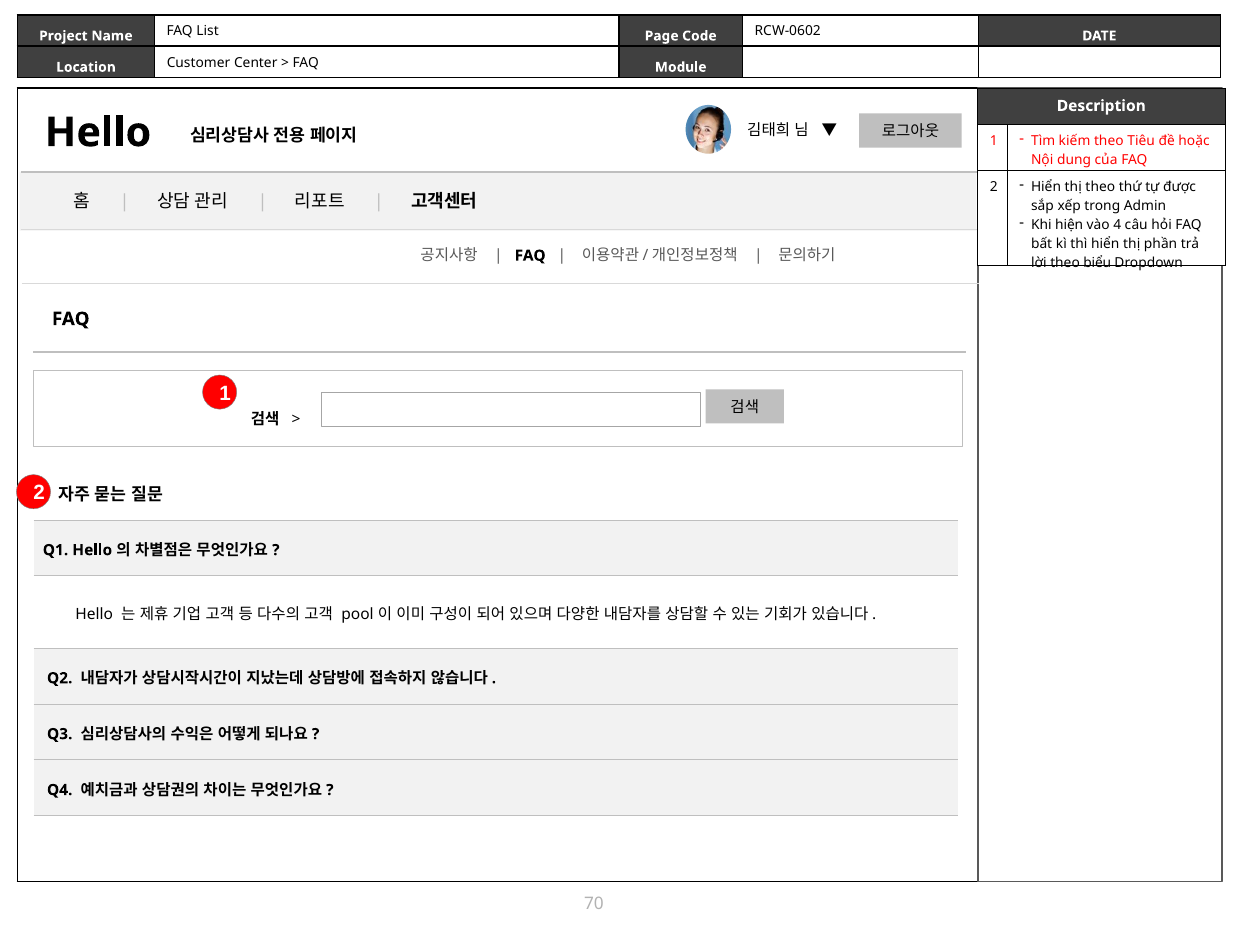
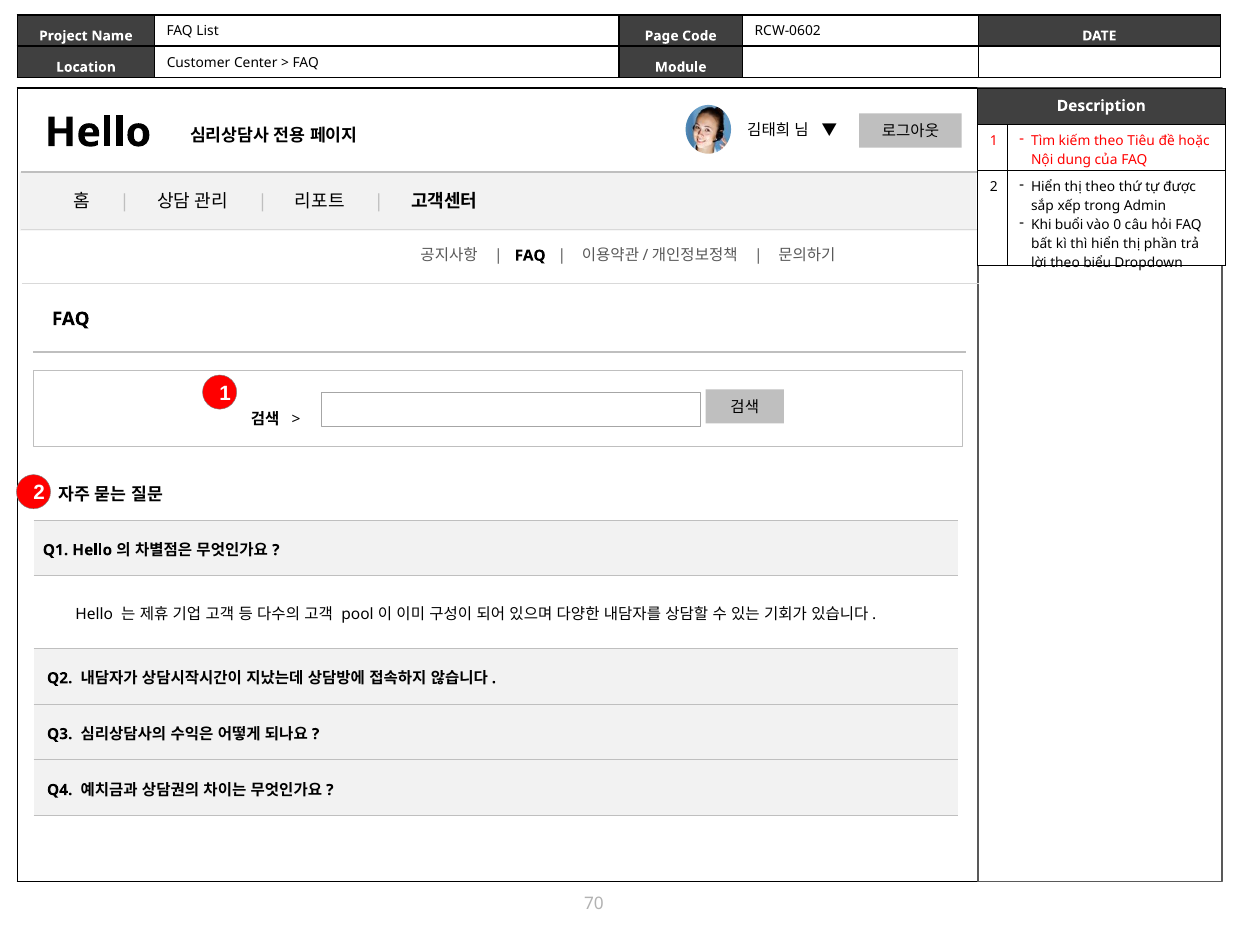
hiện: hiện -> buổi (1069, 225)
4: 4 -> 0 (1117, 225)
